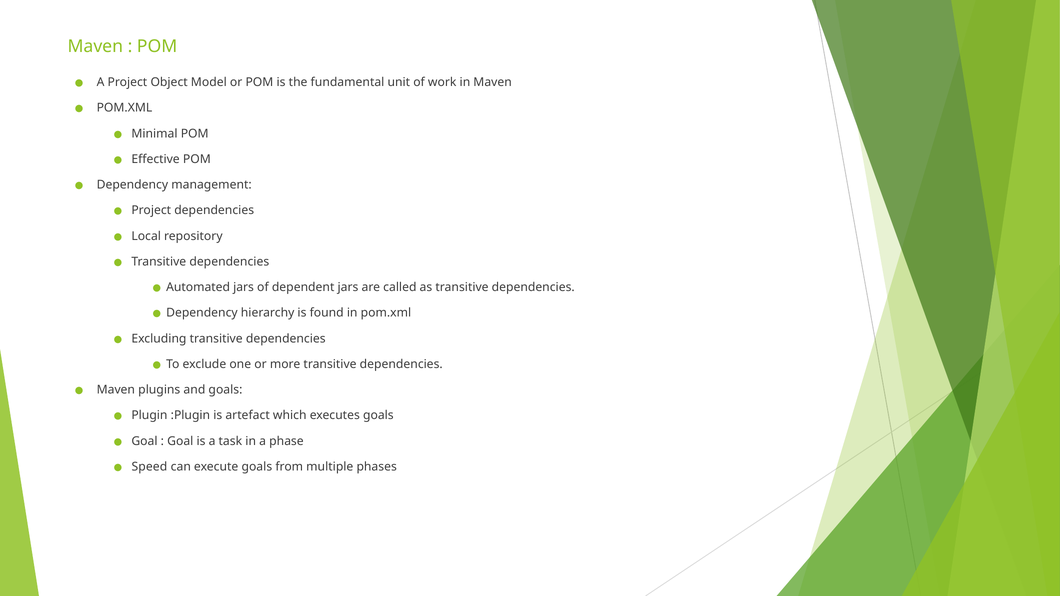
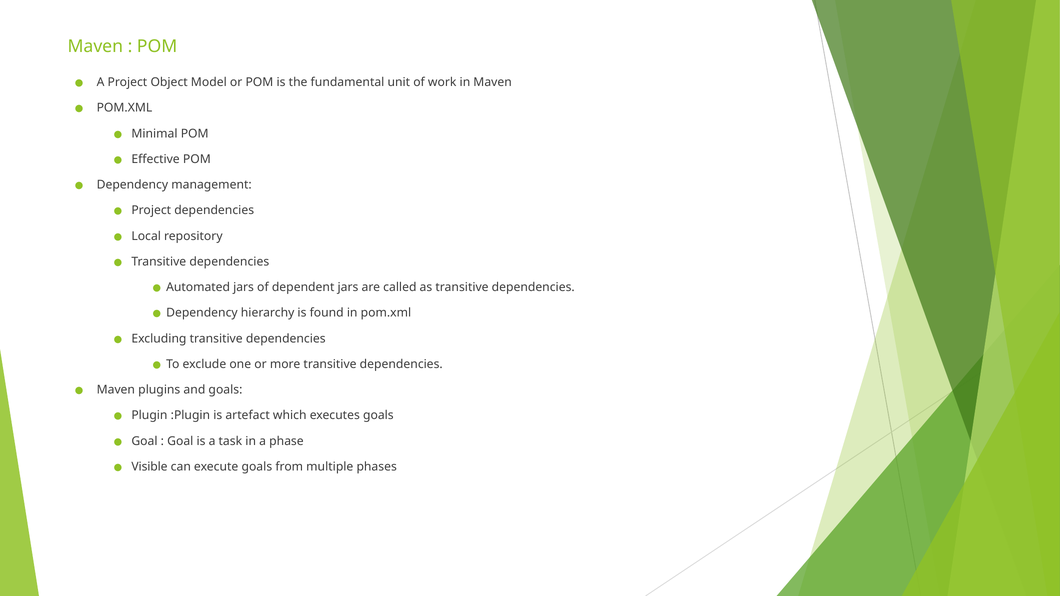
Speed: Speed -> Visible (150, 467)
